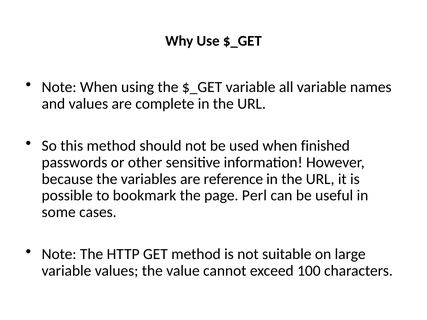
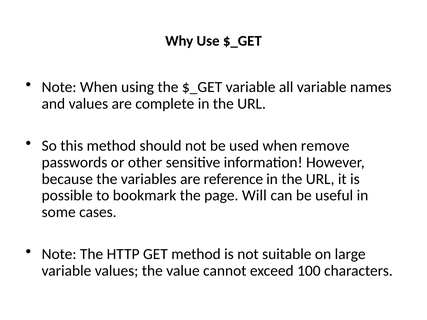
finished: finished -> remove (325, 146)
Perl: Perl -> Will (254, 196)
